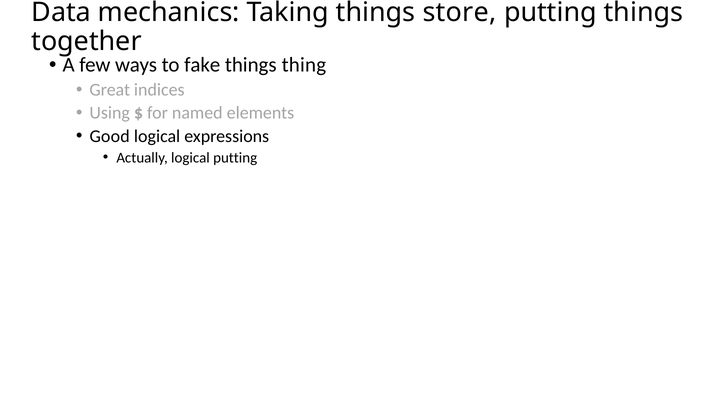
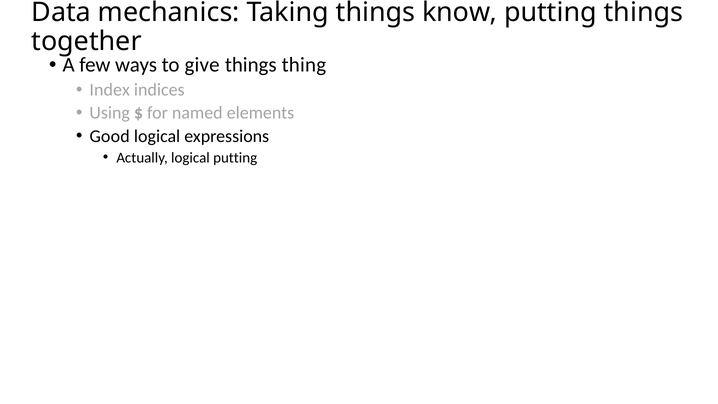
store: store -> know (460, 12)
fake: fake -> give (202, 65)
Great: Great -> Index (110, 90)
